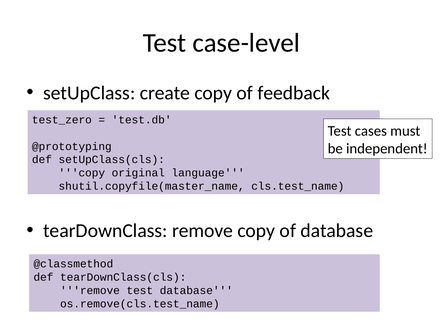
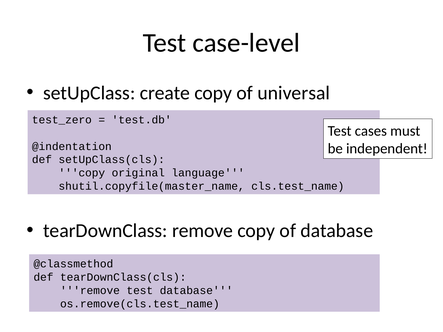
feedback: feedback -> universal (294, 93)
@prototyping: @prototyping -> @indentation (72, 146)
